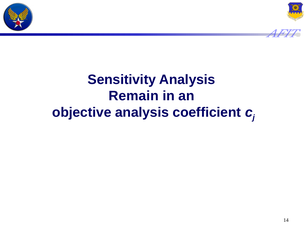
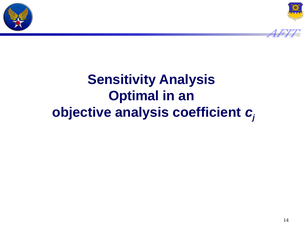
Remain: Remain -> Optimal (134, 96)
